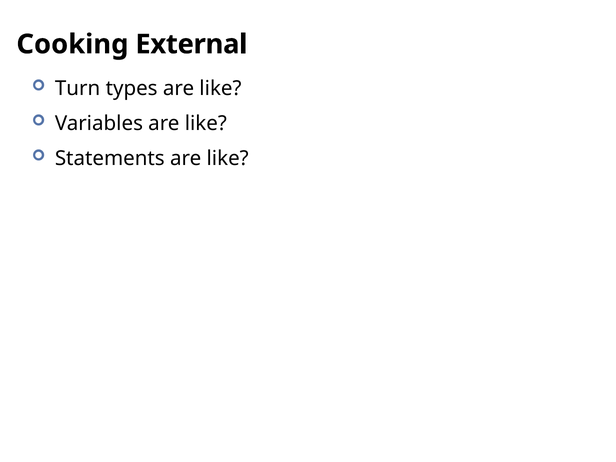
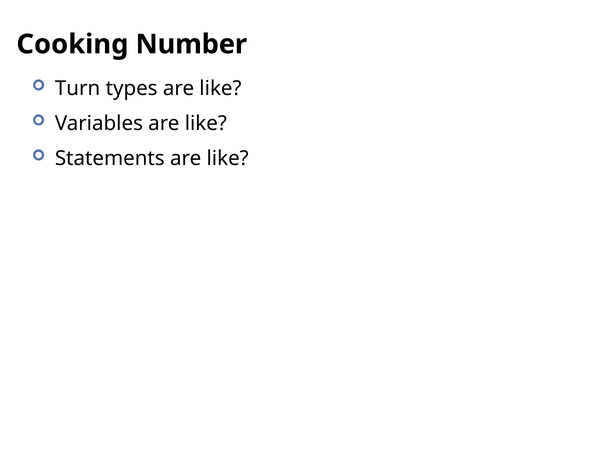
External: External -> Number (191, 44)
